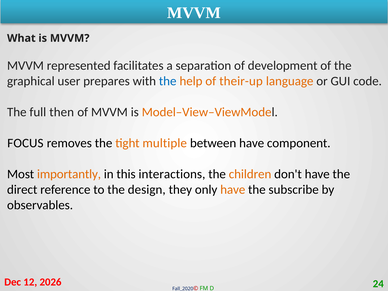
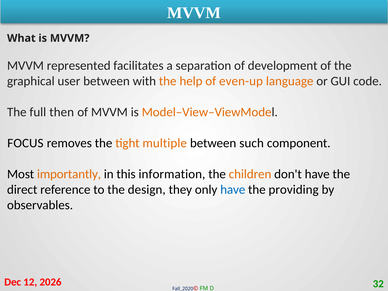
user prepares: prepares -> between (107, 81)
the colour: blue -> orange (168, 81)
their-up: their-up -> even-up (241, 81)
between have: have -> such (252, 143)
interactions: interactions -> information (172, 174)
have colour: orange -> blue (233, 190)
subscribe: subscribe -> providing (294, 190)
24: 24 -> 32 (378, 284)
